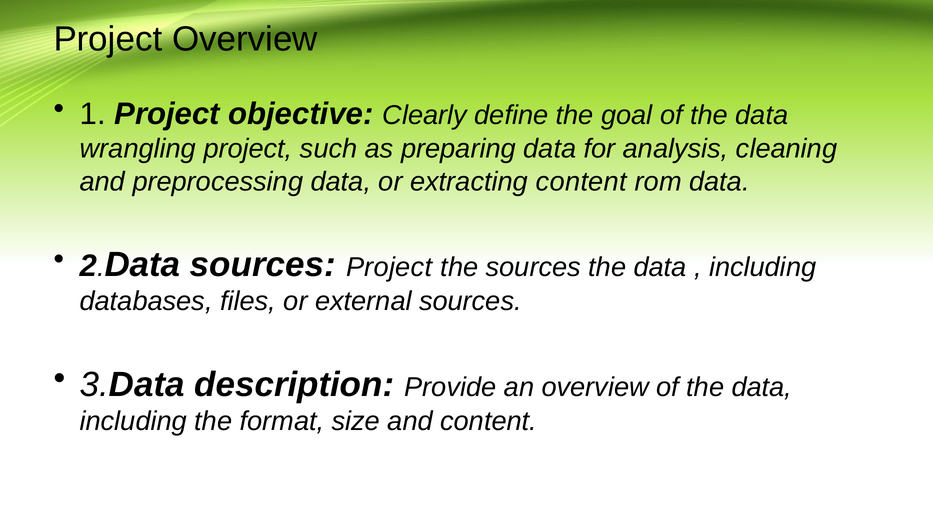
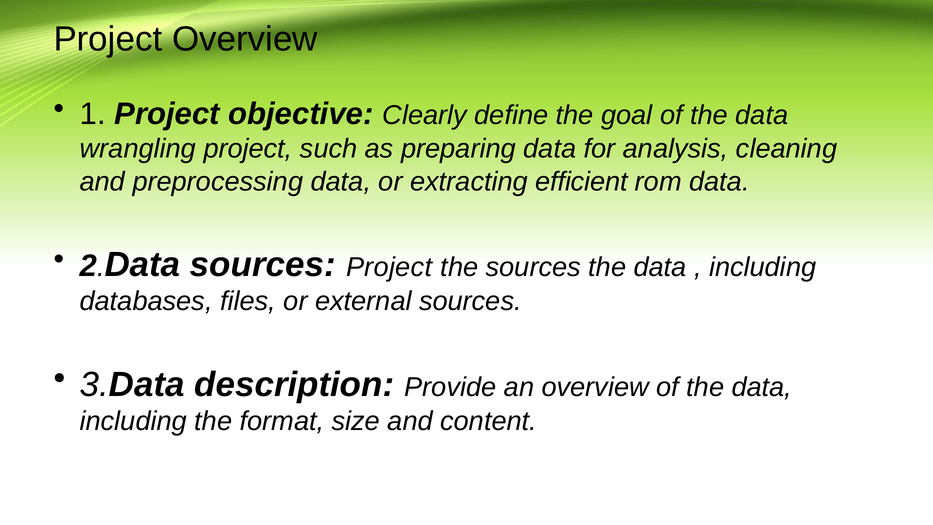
extracting content: content -> efficient (582, 182)
